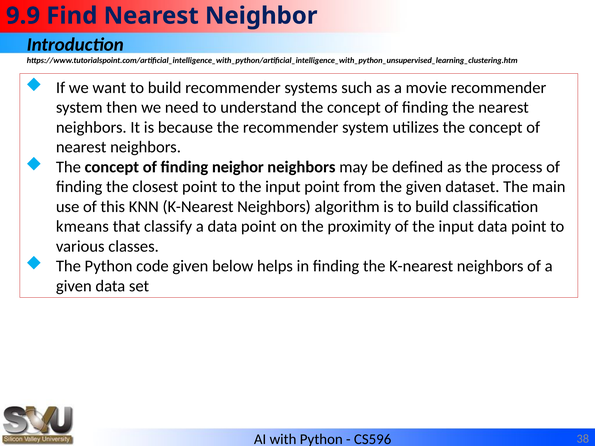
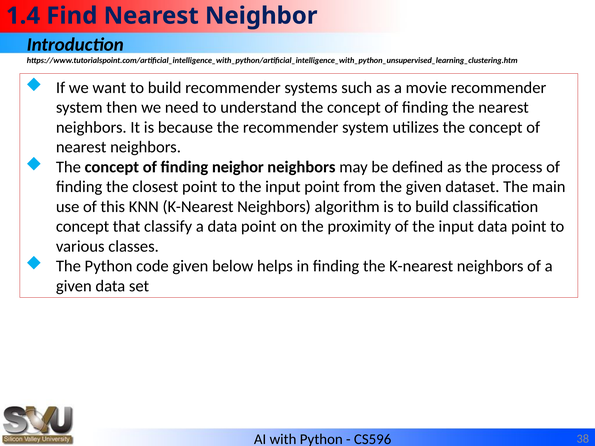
9.9: 9.9 -> 1.4 (23, 16)
kmeans: kmeans -> concept (83, 227)
